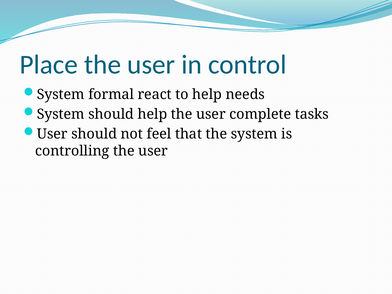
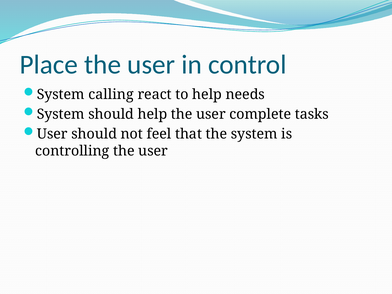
formal: formal -> calling (111, 94)
